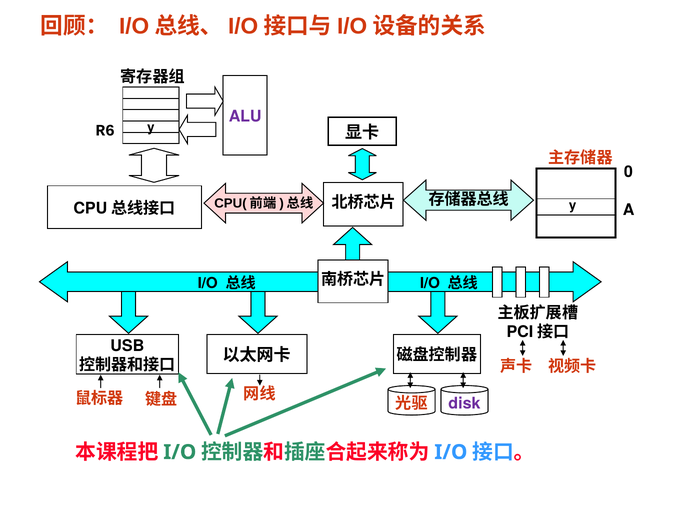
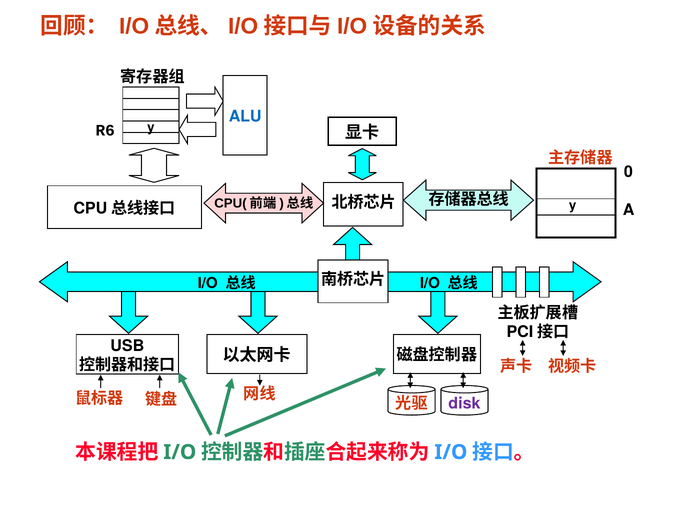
ALU colour: purple -> blue (245, 116)
